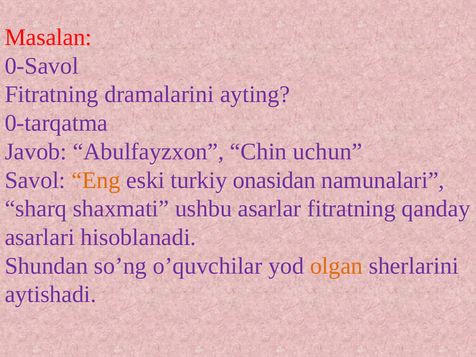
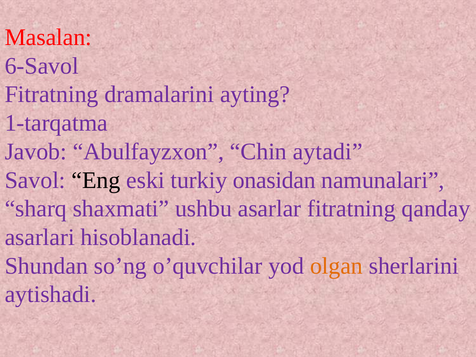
0-Savol: 0-Savol -> 6-Savol (42, 66)
0-tarqatma: 0-tarqatma -> 1-tarqatma (56, 123)
uchun: uchun -> aytadi (328, 152)
Eng colour: orange -> black (96, 180)
